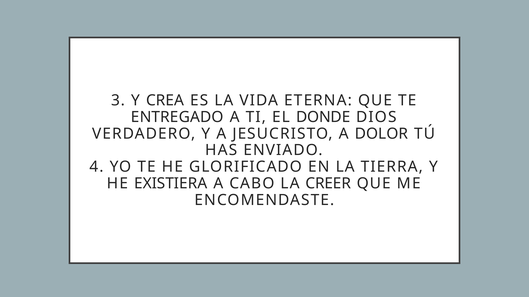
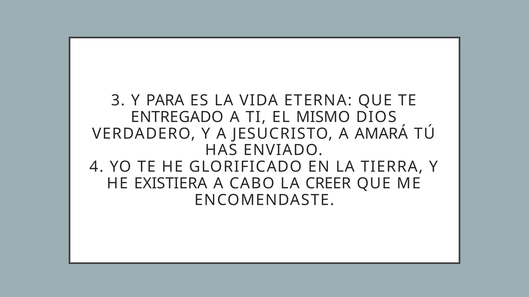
CREA: CREA -> PARA (165, 101)
DONDE: DONDE -> MISMO (323, 117)
DOLOR: DOLOR -> AMARÁ (381, 134)
